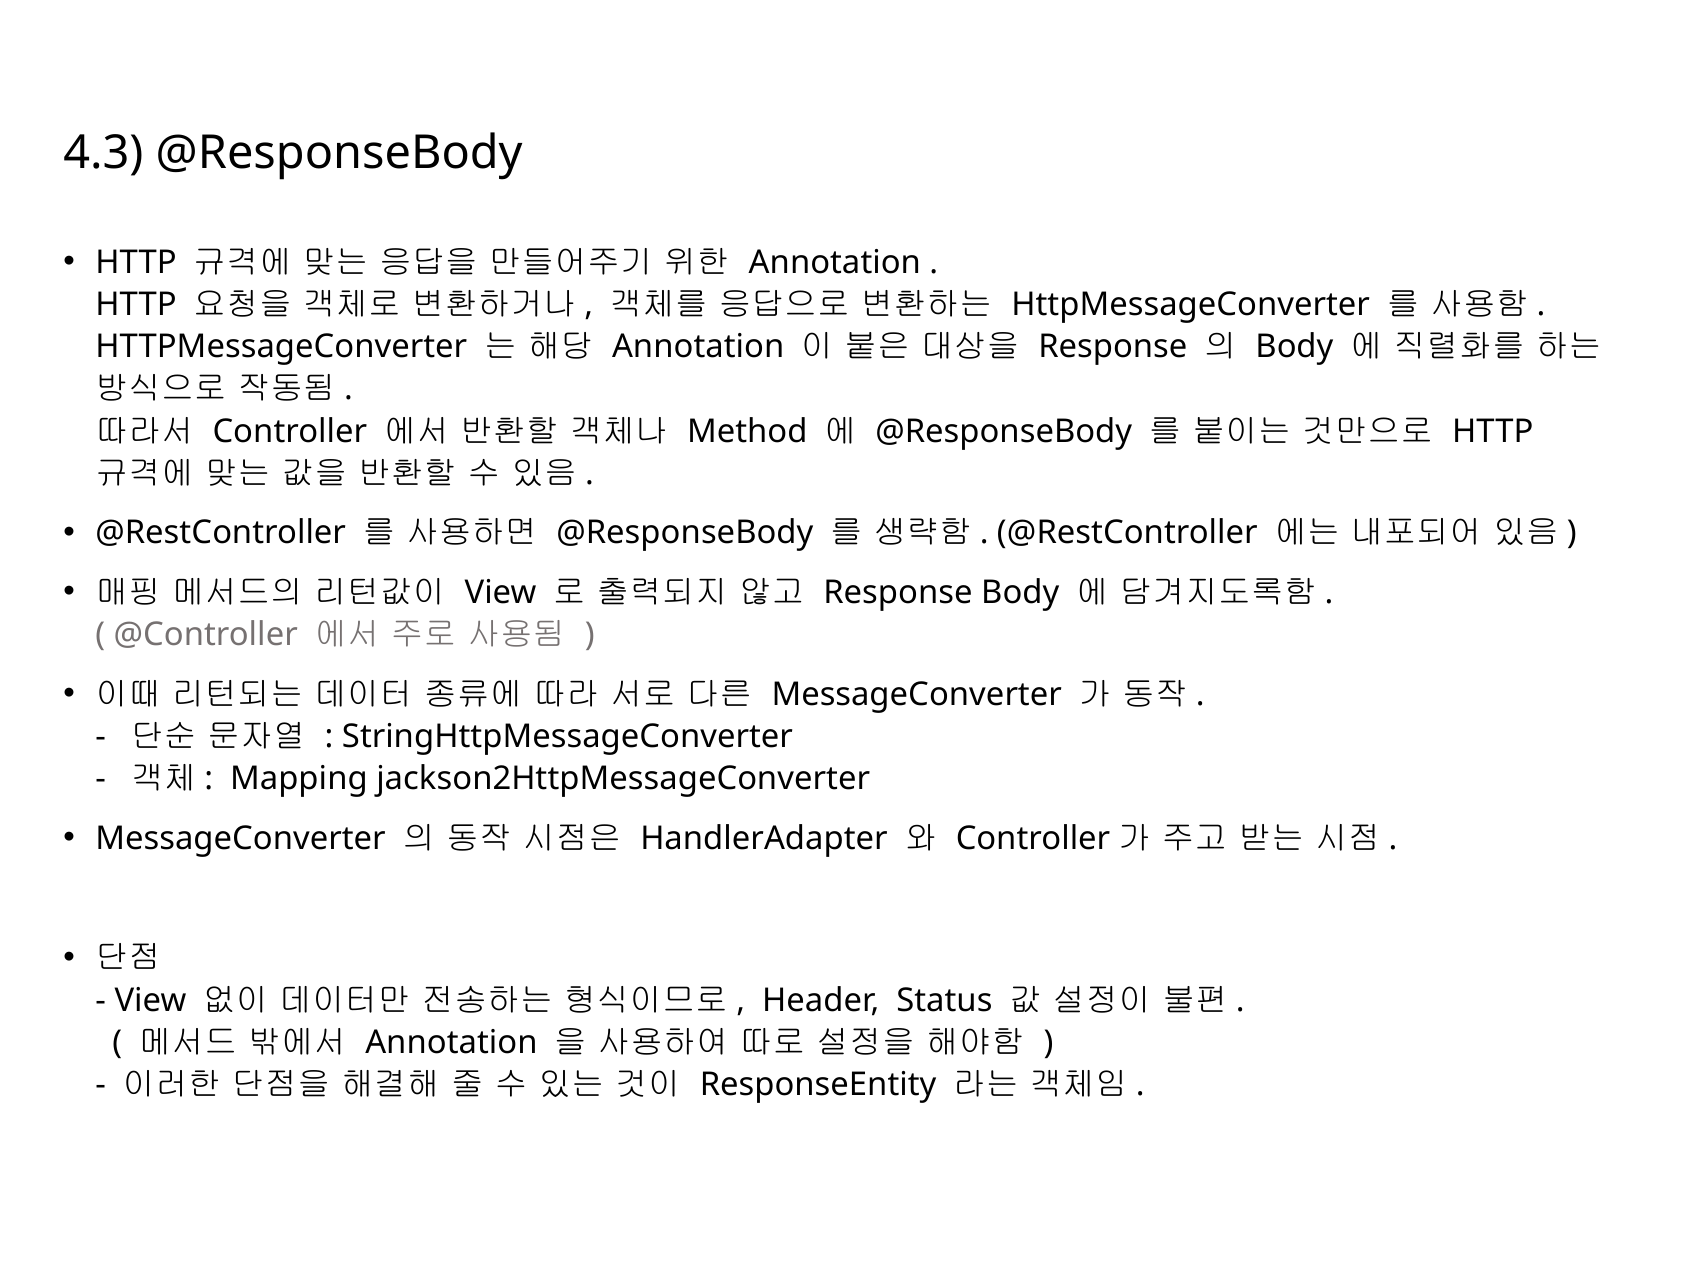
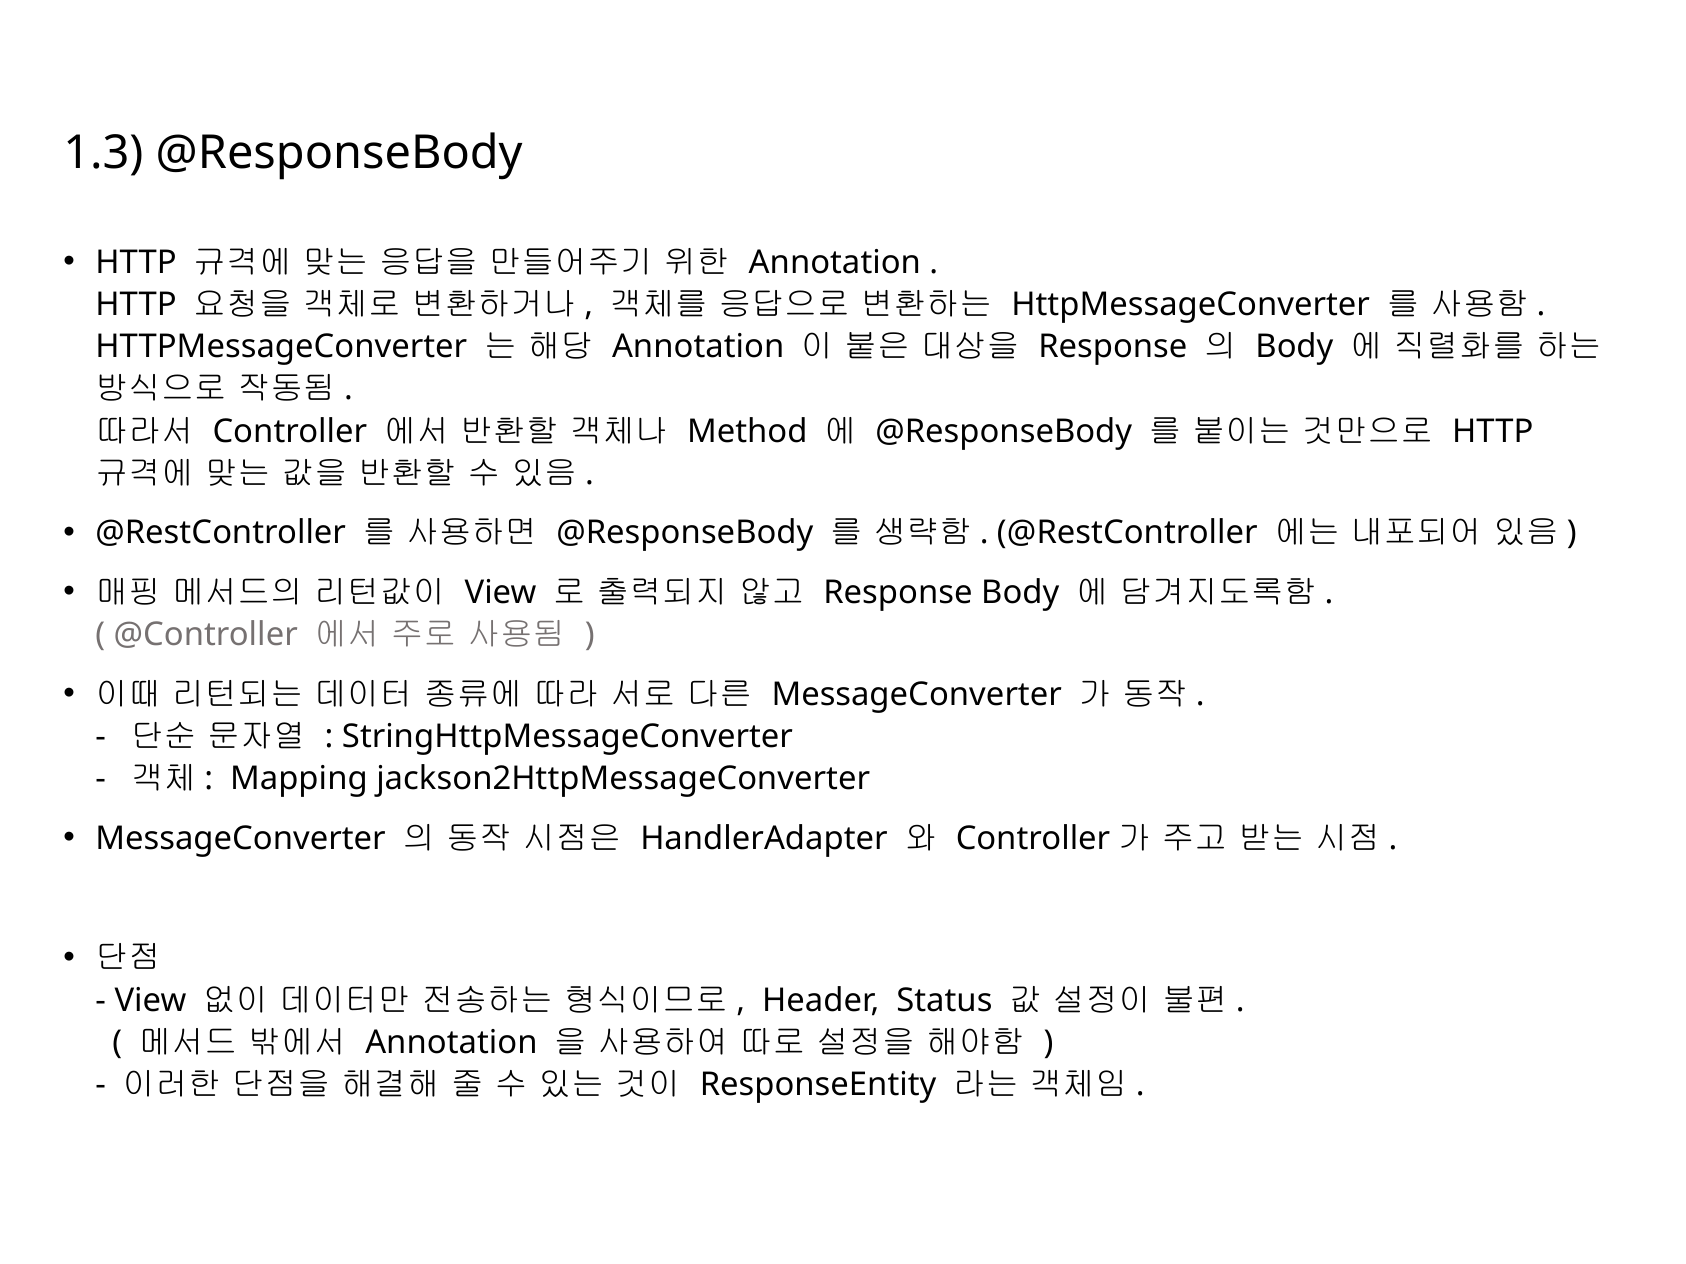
4.3: 4.3 -> 1.3 (103, 153)
